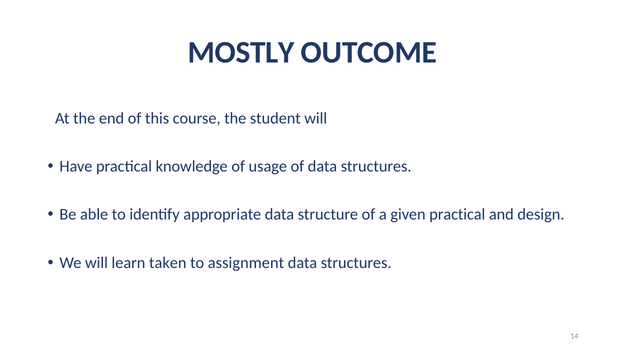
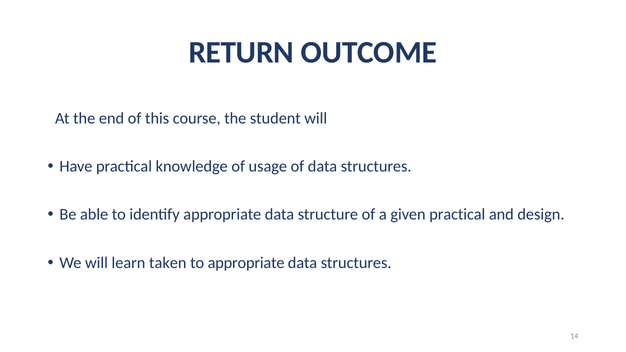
MOSTLY: MOSTLY -> RETURN (241, 53)
to assignment: assignment -> appropriate (246, 263)
